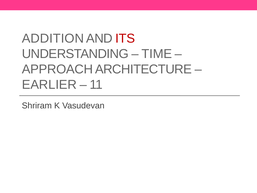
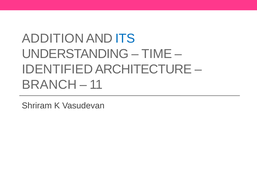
ITS colour: red -> blue (125, 38)
APPROACH: APPROACH -> IDENTIFIED (57, 69)
EARLIER: EARLIER -> BRANCH (49, 85)
